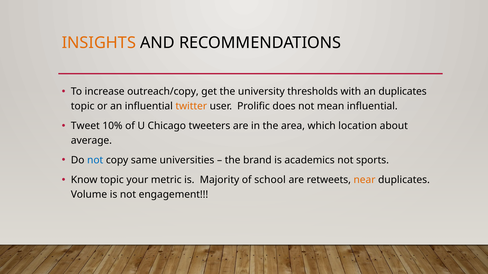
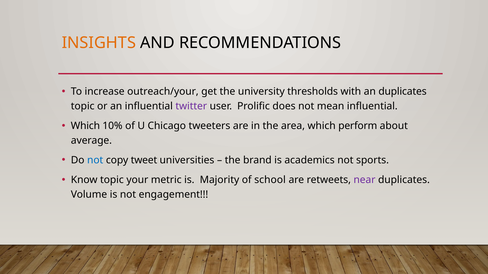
outreach/copy: outreach/copy -> outreach/your (163, 92)
twitter colour: orange -> purple (191, 106)
Tweet: Tweet -> Which (85, 126)
location: location -> perform (358, 126)
same: same -> tweet (144, 160)
near colour: orange -> purple (365, 180)
